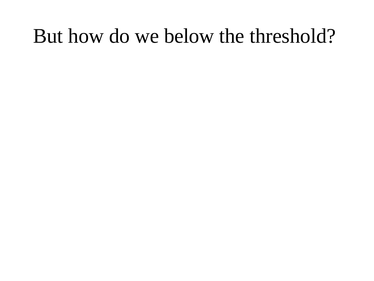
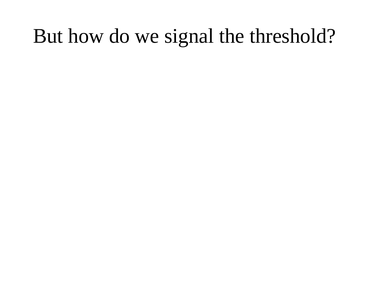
below: below -> signal (189, 36)
